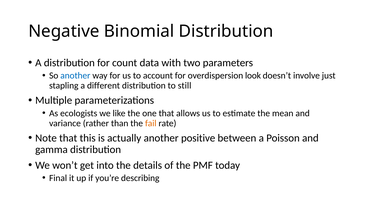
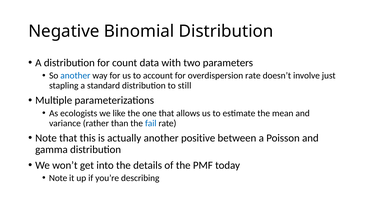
overdispersion look: look -> rate (253, 76)
different: different -> standard (104, 86)
fail colour: orange -> blue (151, 123)
Final: Final -> Note (58, 178)
